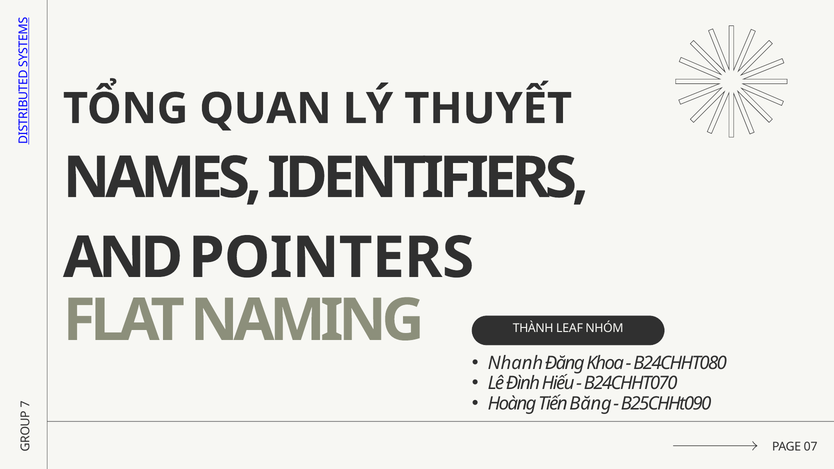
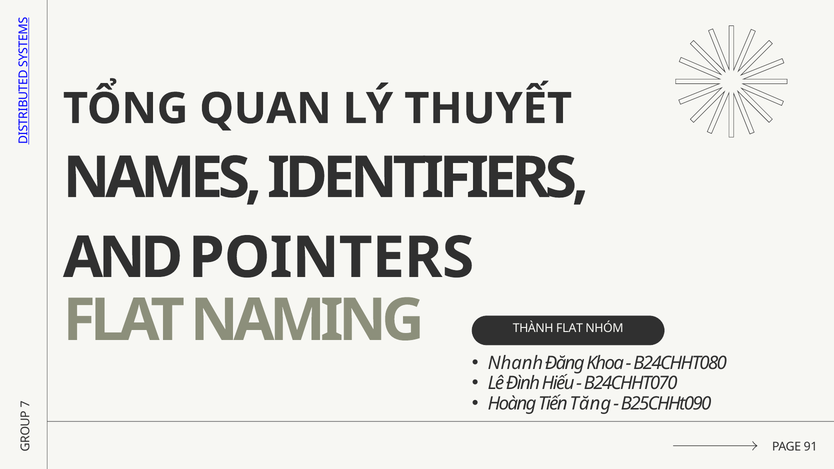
THÀNH LEAF: LEAF -> FLAT (570, 328)
Băng: Băng -> Tăng (590, 404)
07: 07 -> 91 (811, 447)
